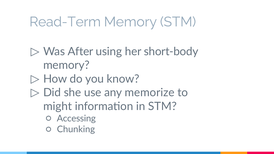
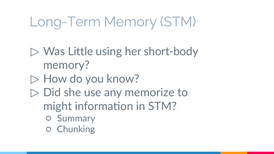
Read-Term: Read-Term -> Long-Term (65, 22)
After: After -> Little (80, 52)
Accessing: Accessing -> Summary (76, 119)
